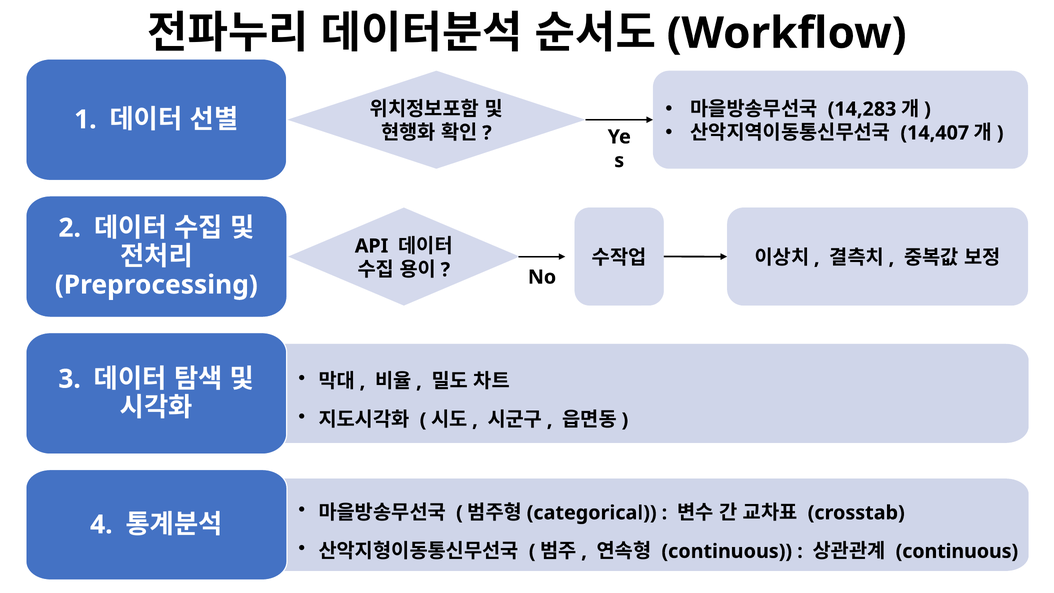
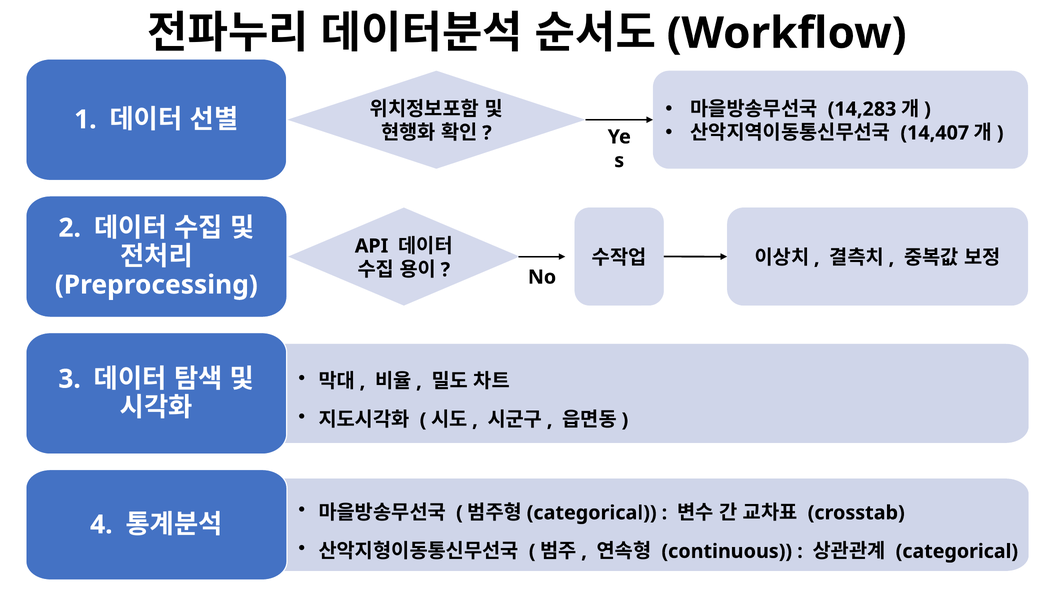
continuous: continuous -> categorical (957, 551)
